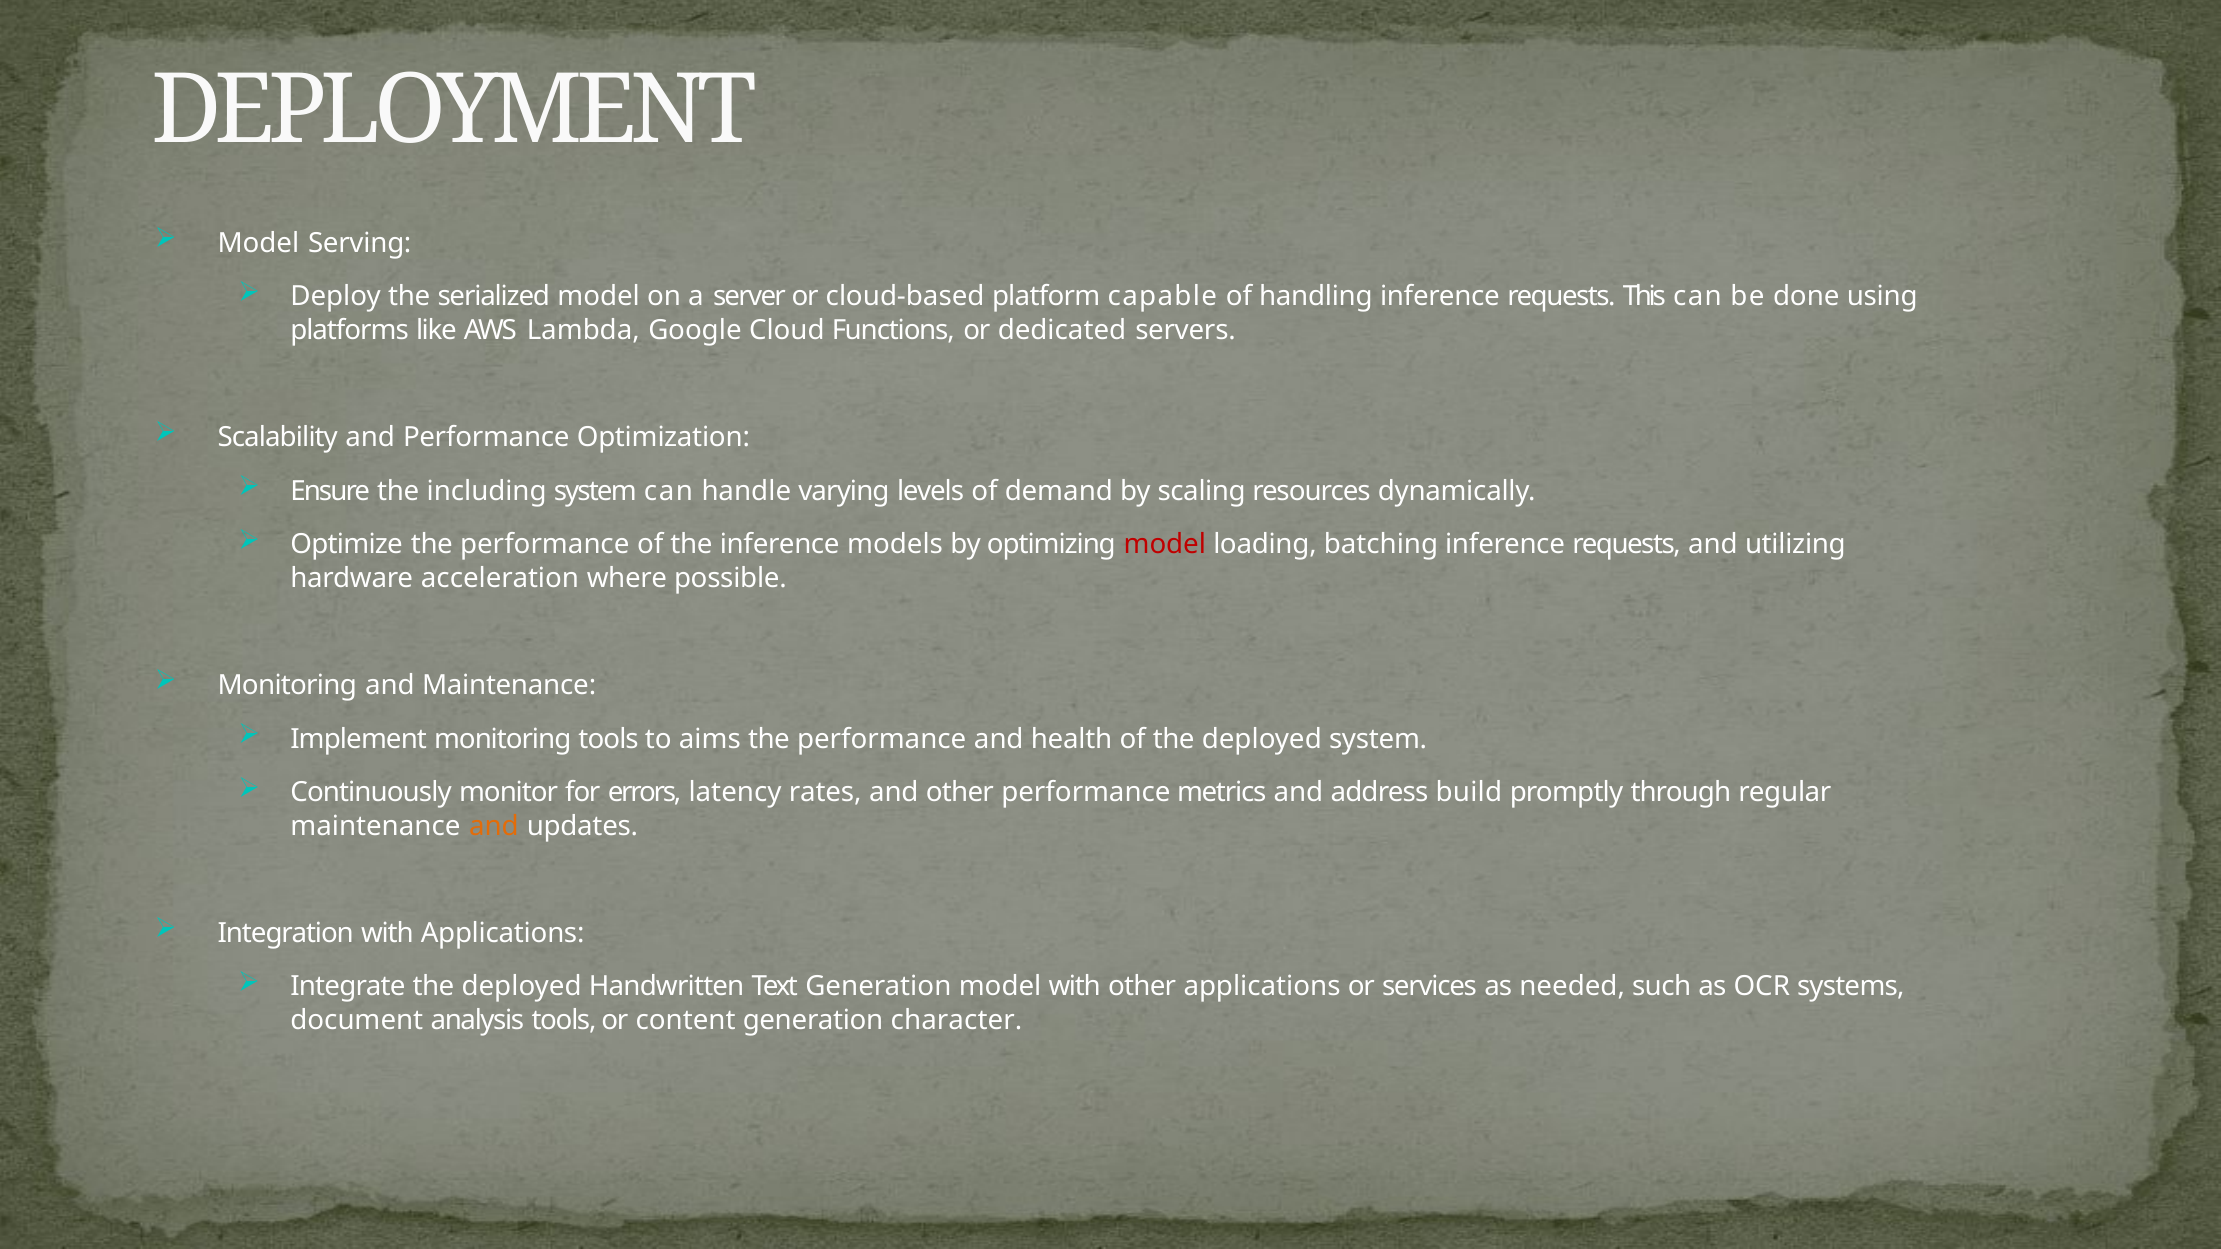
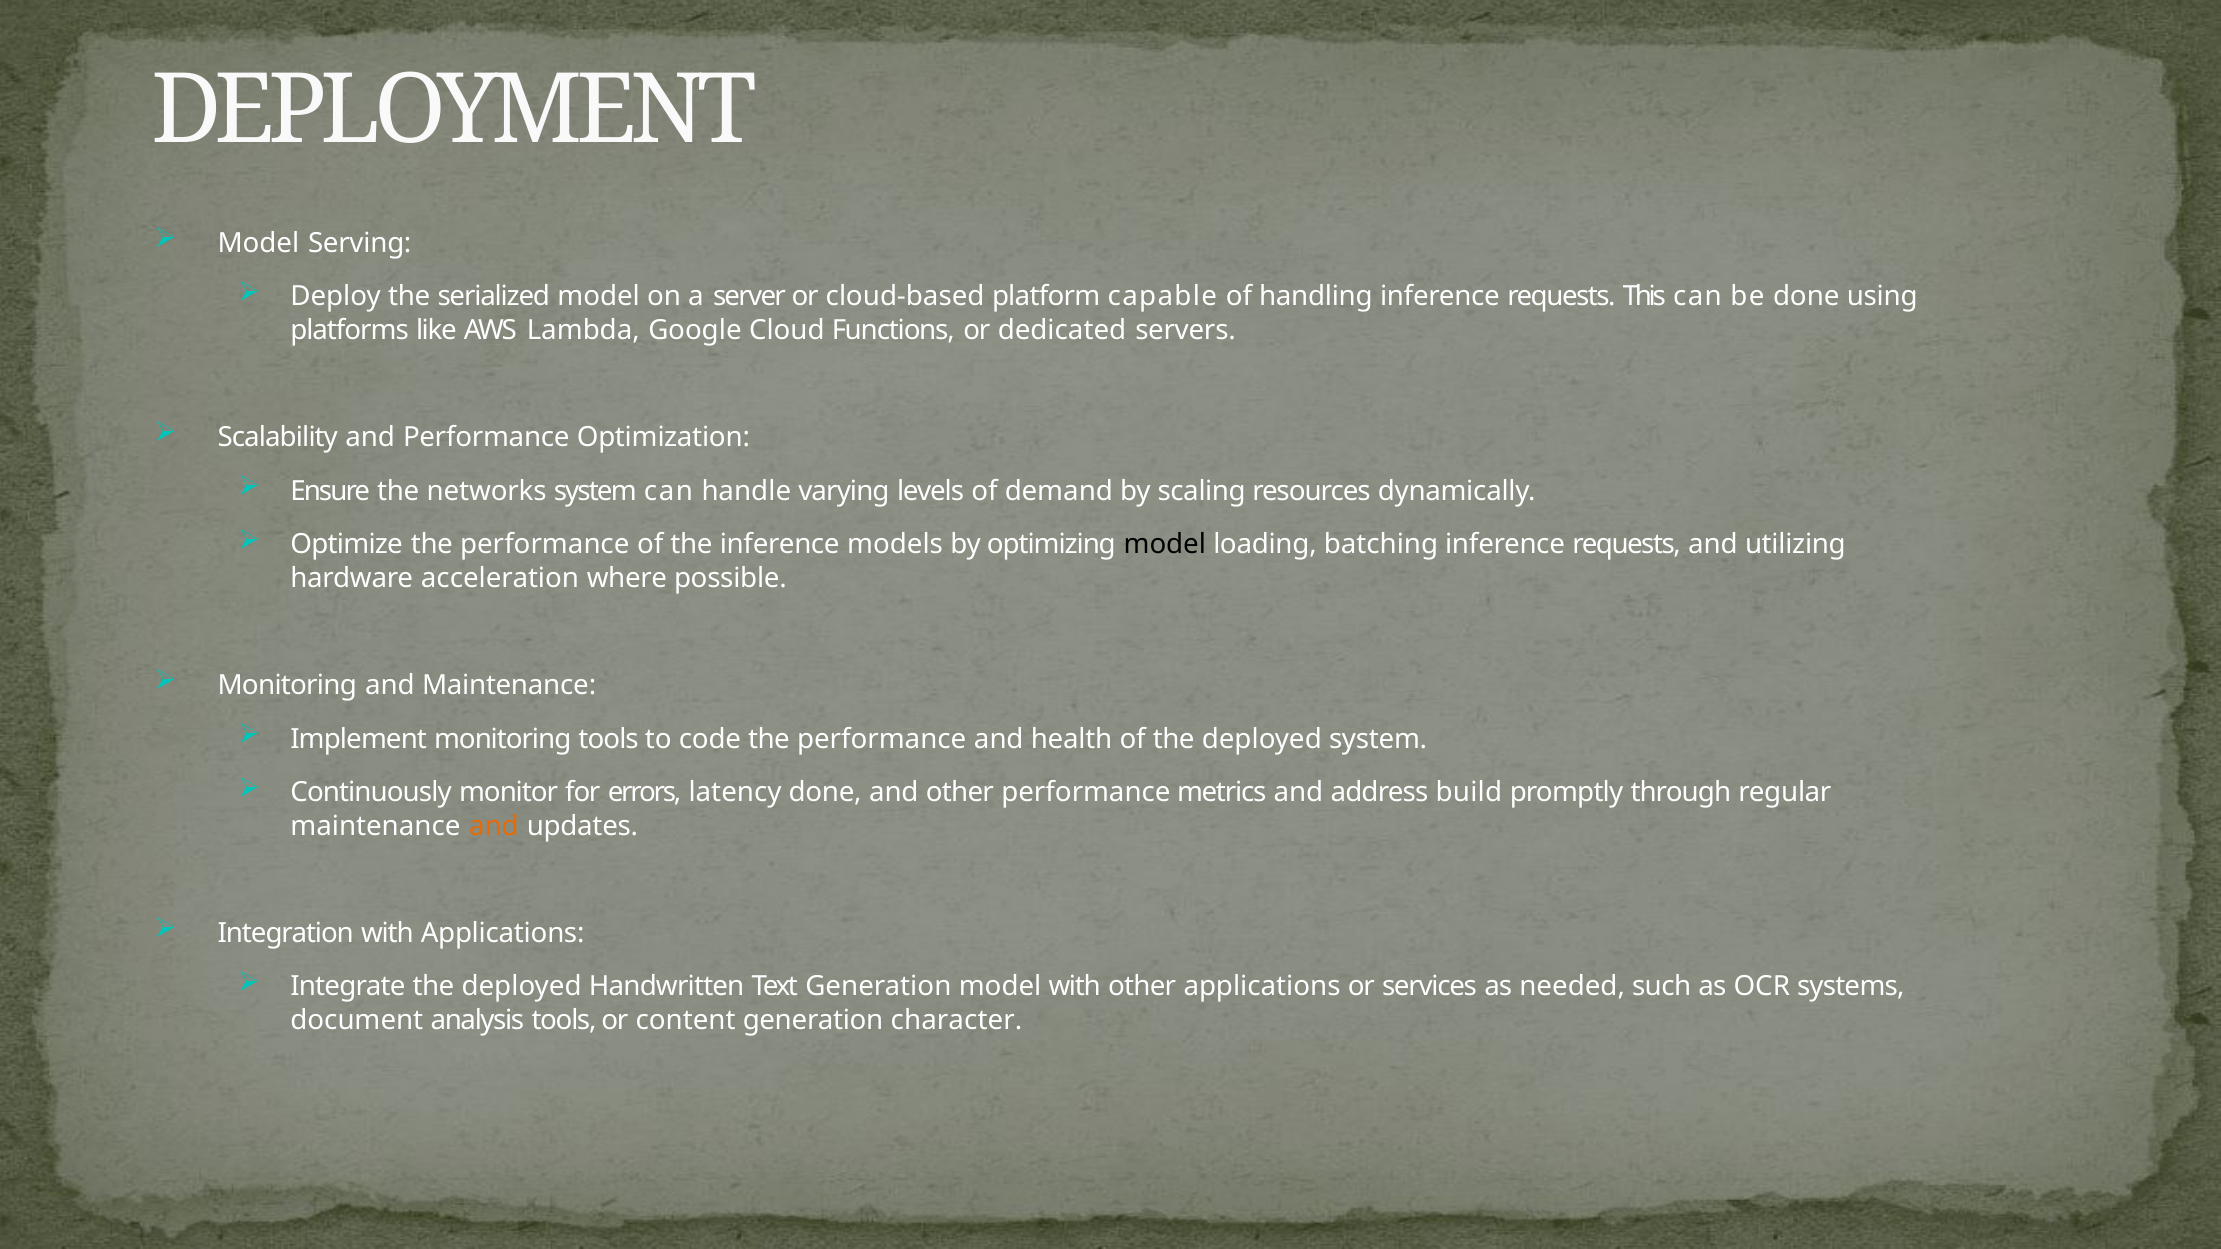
including: including -> networks (487, 491)
model colour: red -> black (1165, 545)
aims: aims -> code (710, 739)
latency rates: rates -> done (825, 793)
